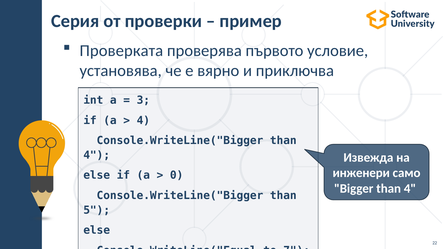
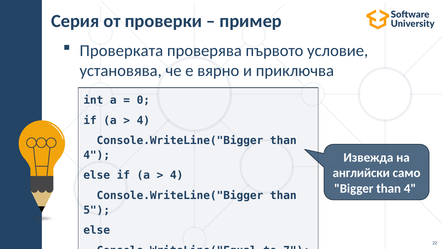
3: 3 -> 0 (143, 100)
инженери: инженери -> английски (361, 173)
0: 0 -> 4 (177, 175)
